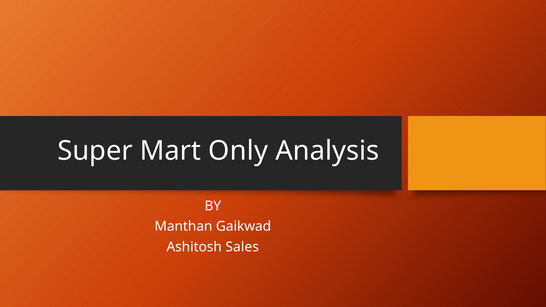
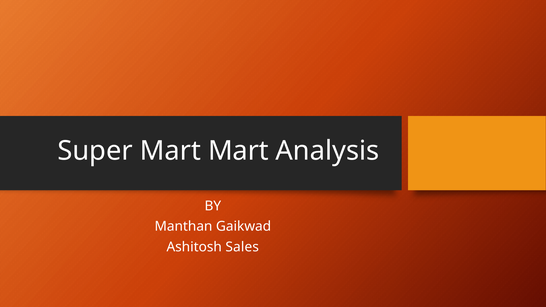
Mart Only: Only -> Mart (238, 151)
